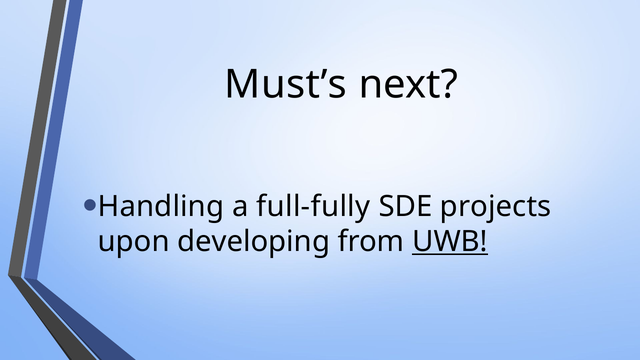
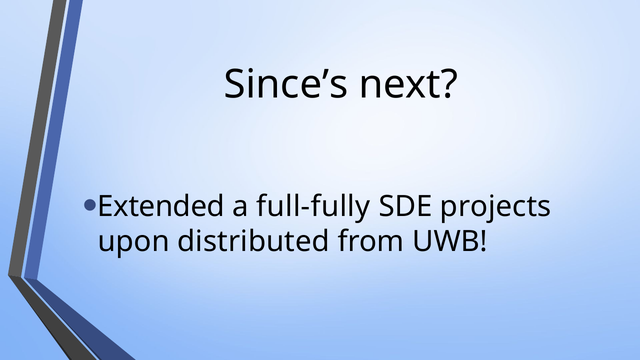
Must’s: Must’s -> Since’s (286, 85)
Handling: Handling -> Extended (161, 206)
developing: developing -> distributed (254, 242)
UWB underline: present -> none (450, 242)
